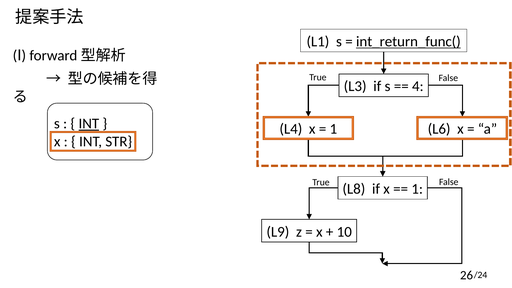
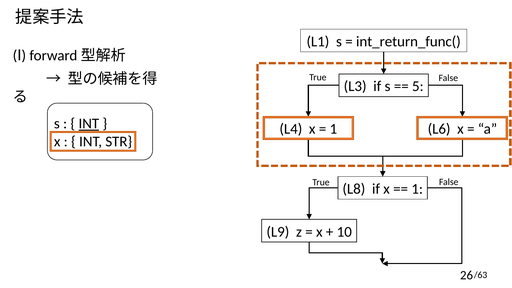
int_return_func( underline: present -> none (408, 42)
4: 4 -> 5 (418, 86)
/24: /24 -> /63 (481, 275)
